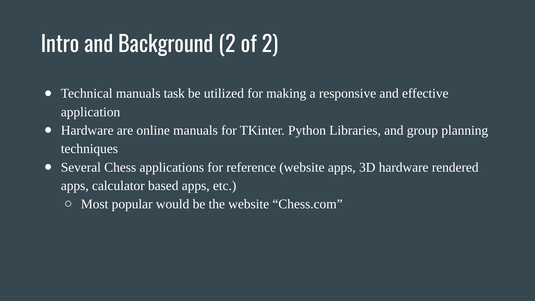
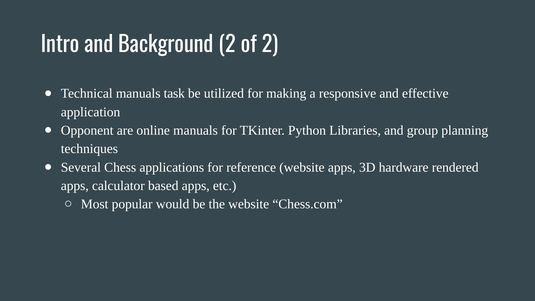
Hardware: Hardware -> Opponent (87, 130)
